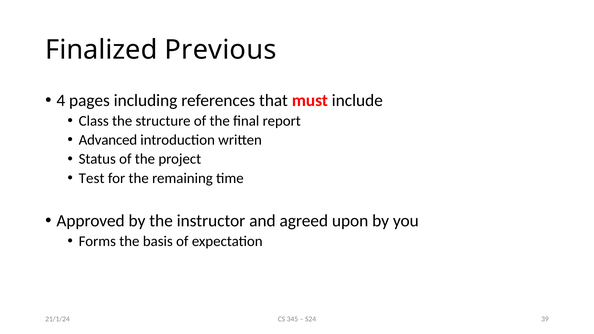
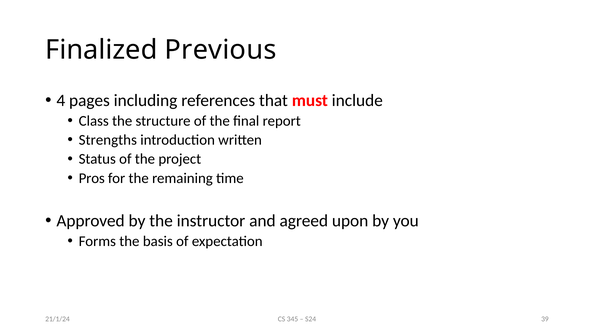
Advanced: Advanced -> Strengths (108, 140)
Test: Test -> Pros (92, 178)
